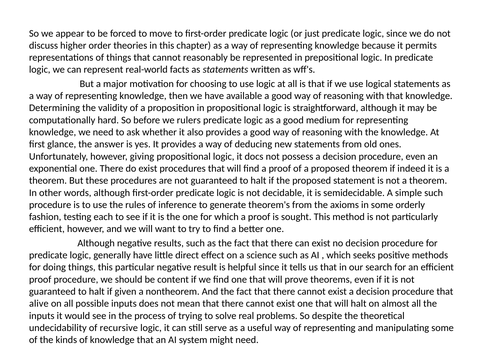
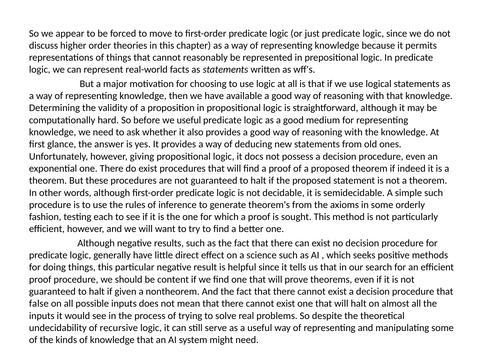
we rulers: rulers -> useful (189, 120)
alive: alive -> false (39, 304)
